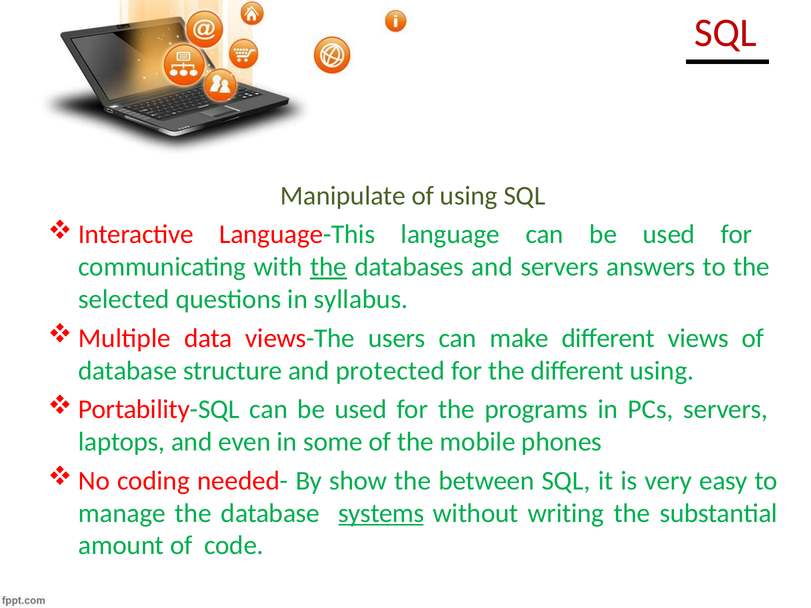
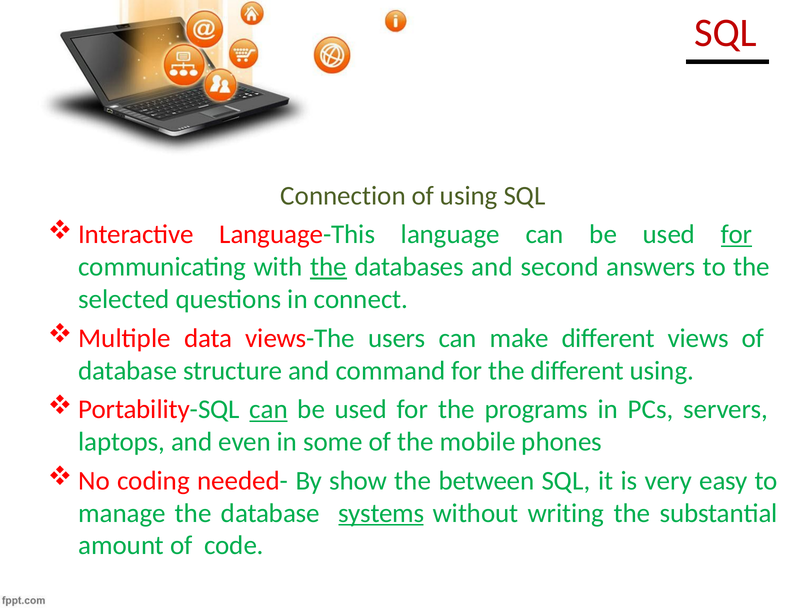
Manipulate: Manipulate -> Connection (343, 196)
for underline: none -> present (737, 235)
and servers: servers -> second (560, 267)
syllabus: syllabus -> connect (361, 299)
protected: protected -> command (390, 371)
can underline: none -> present (269, 410)
